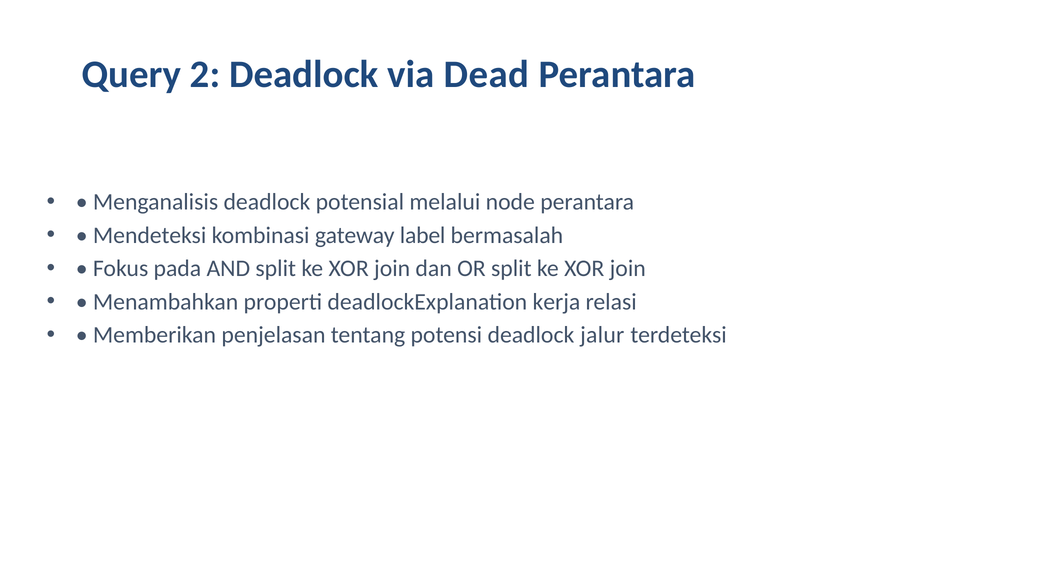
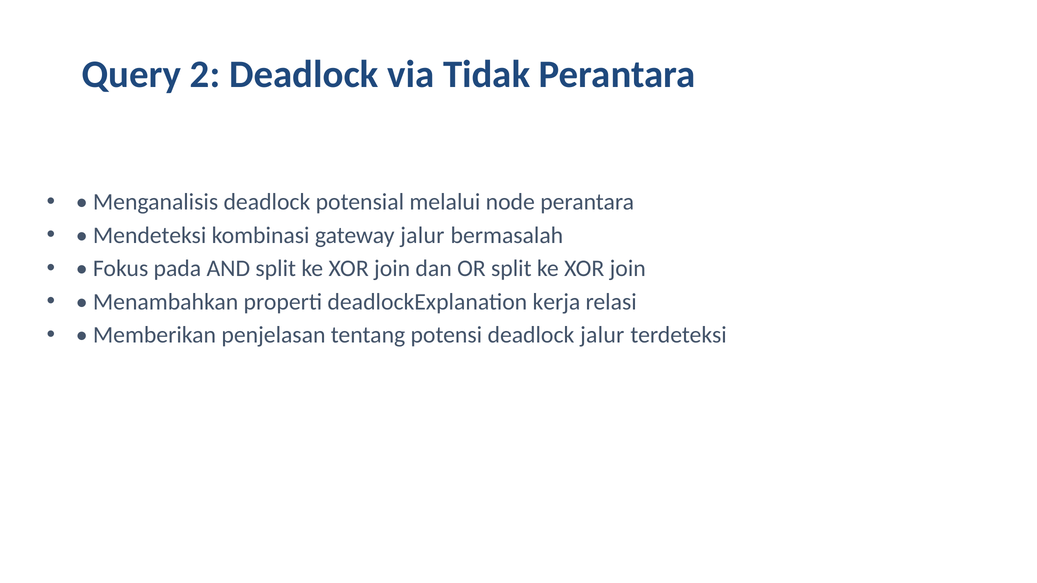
Dead: Dead -> Tidak (487, 75)
gateway label: label -> jalur (422, 235)
